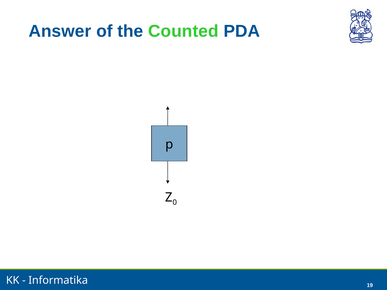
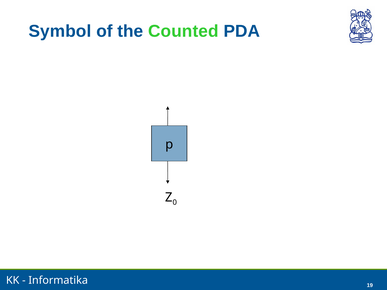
Answer: Answer -> Symbol (60, 31)
